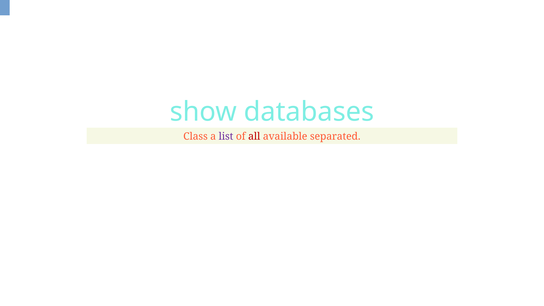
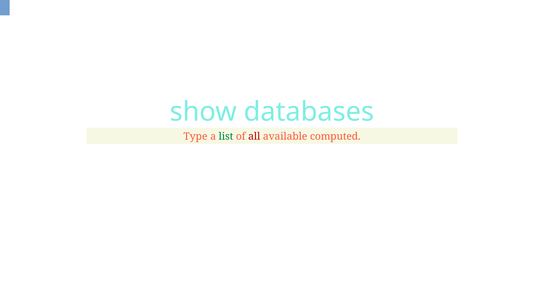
Class: Class -> Type (195, 137)
list colour: purple -> green (226, 137)
separated: separated -> computed (335, 137)
